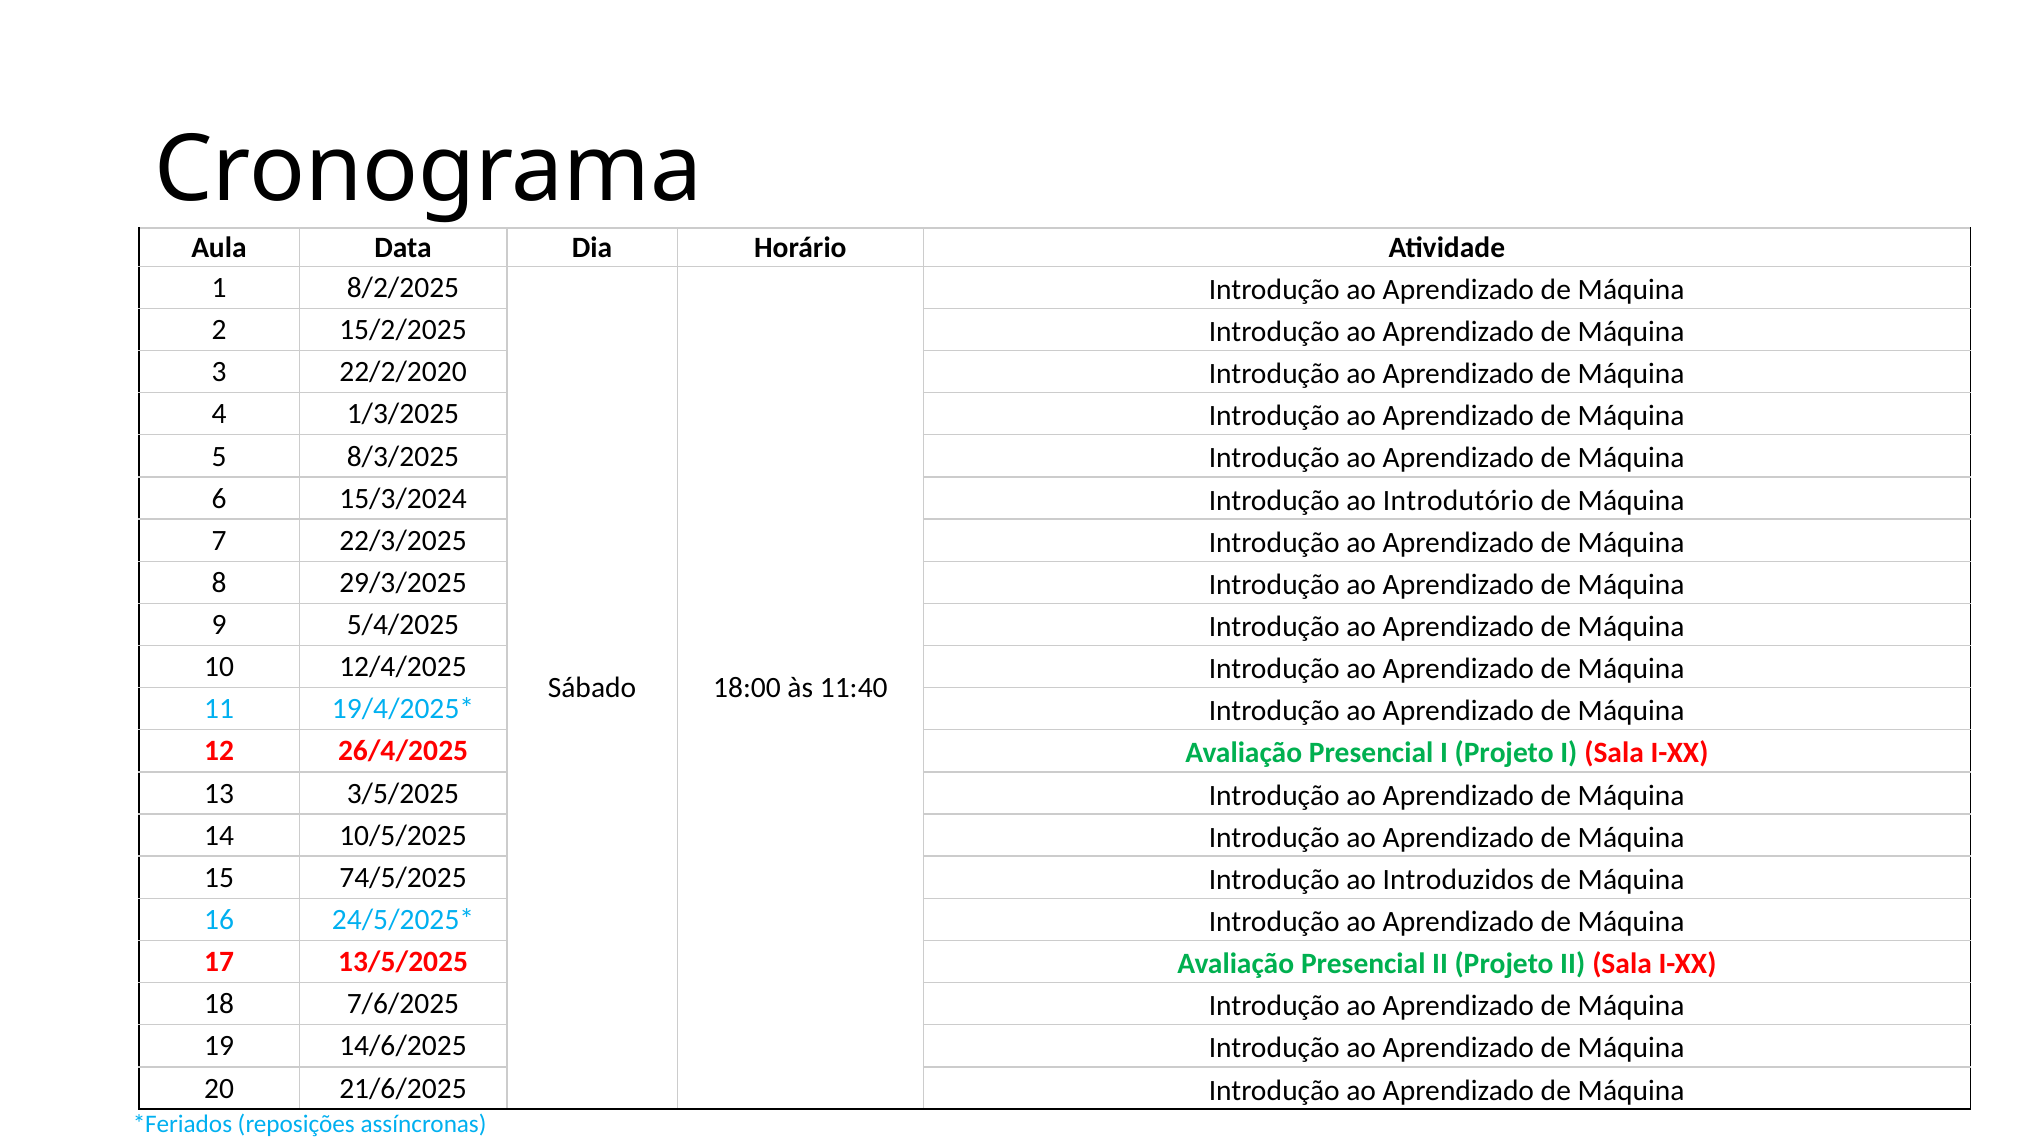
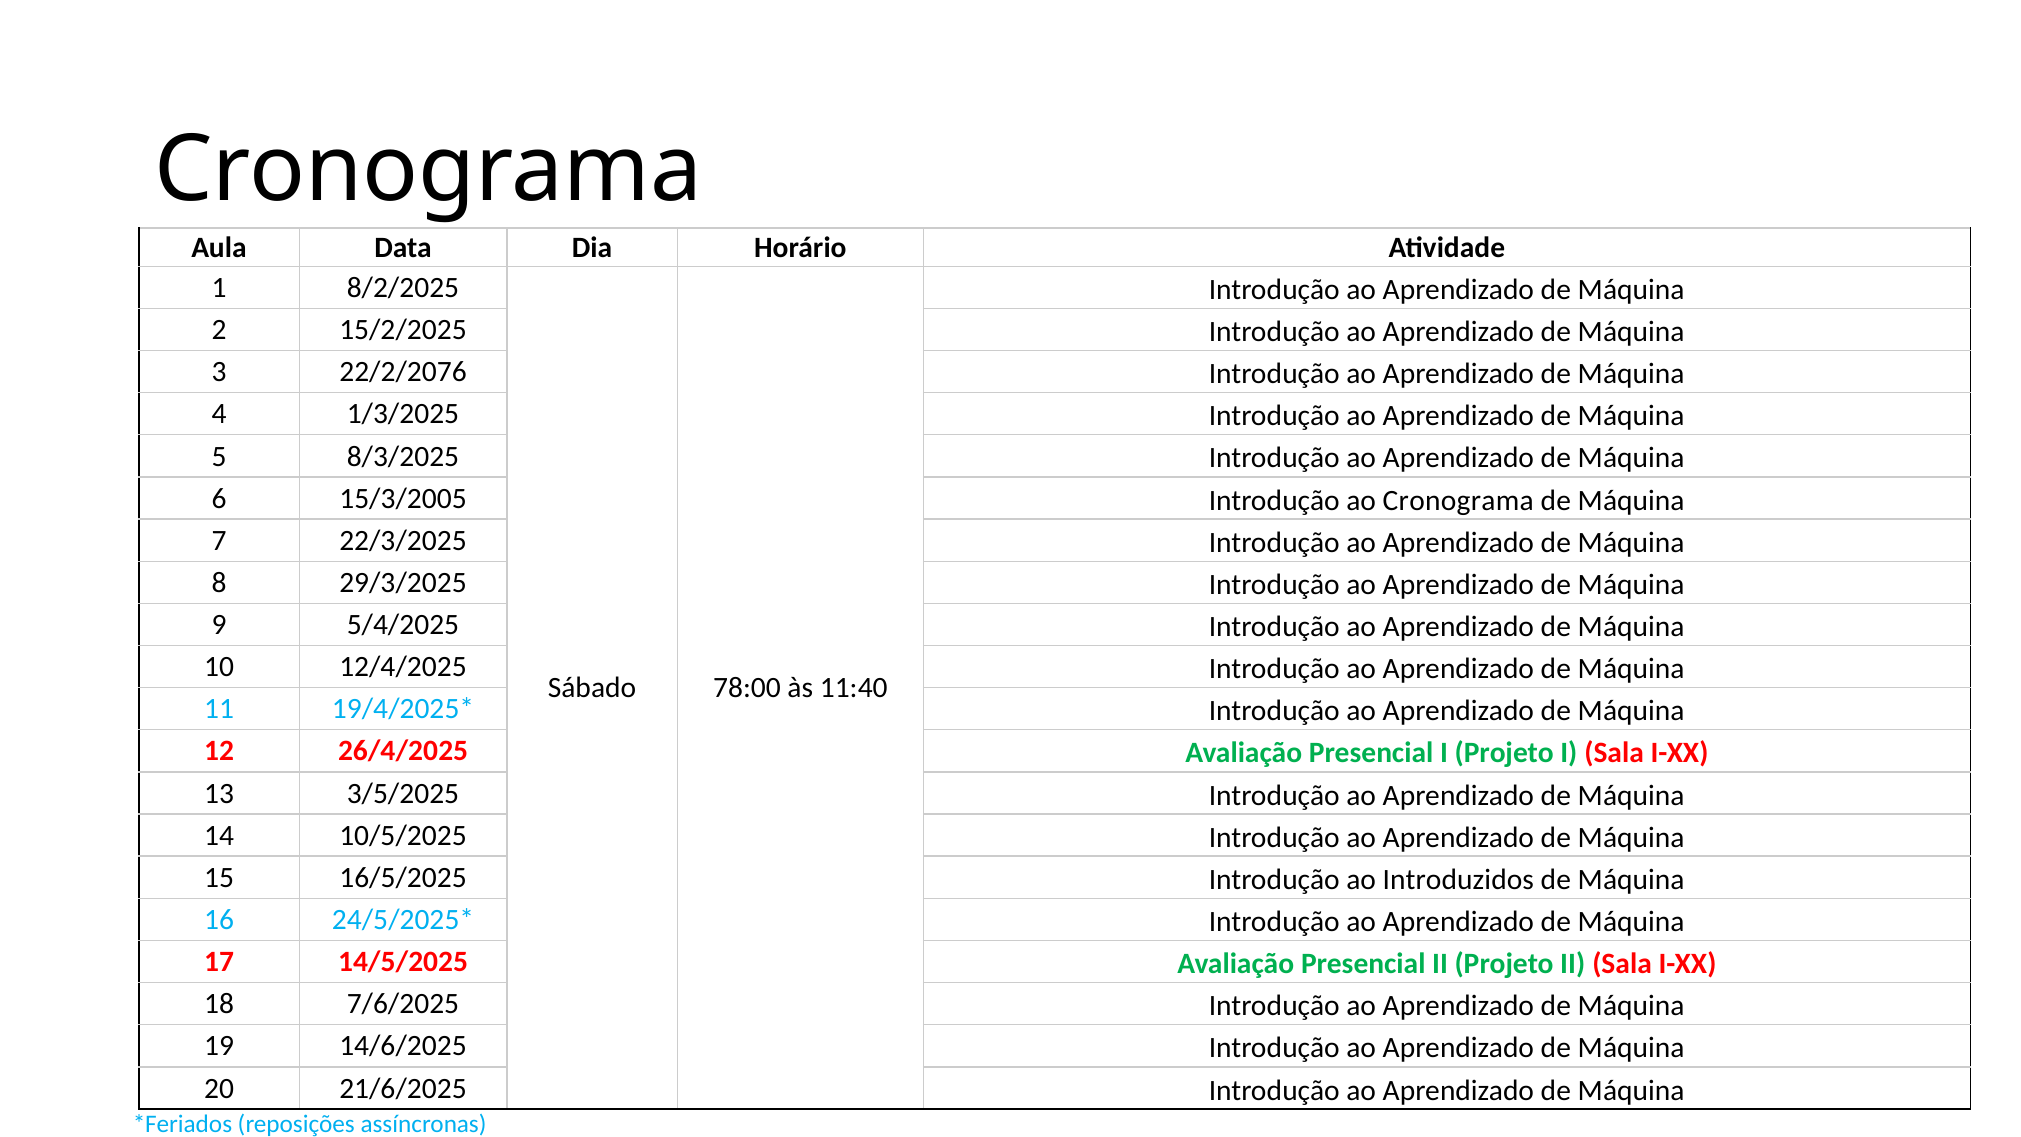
22/2/2020: 22/2/2020 -> 22/2/2076 (403, 372)
15/3/2024: 15/3/2024 -> 15/3/2005 (403, 498)
ao Introdutório: Introdutório -> Cronograma (1458, 500)
18:00: 18:00 -> 78:00 (747, 688)
74/5/2025: 74/5/2025 -> 16/5/2025 (403, 878)
13/5/2025: 13/5/2025 -> 14/5/2025 (403, 962)
